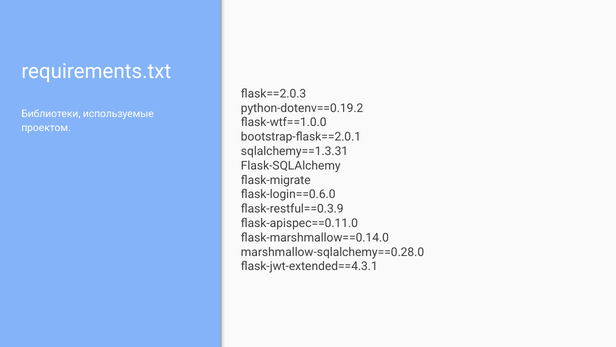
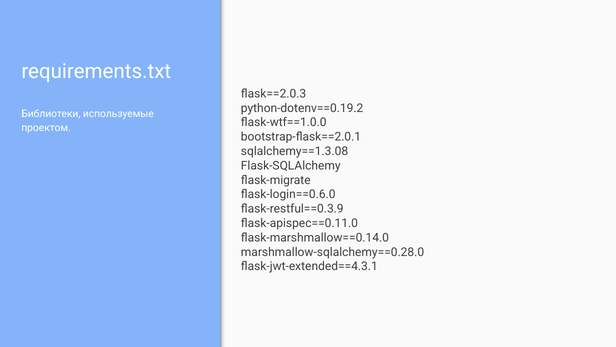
sqlalchemy==1.3.31: sqlalchemy==1.3.31 -> sqlalchemy==1.3.08 (294, 151)
